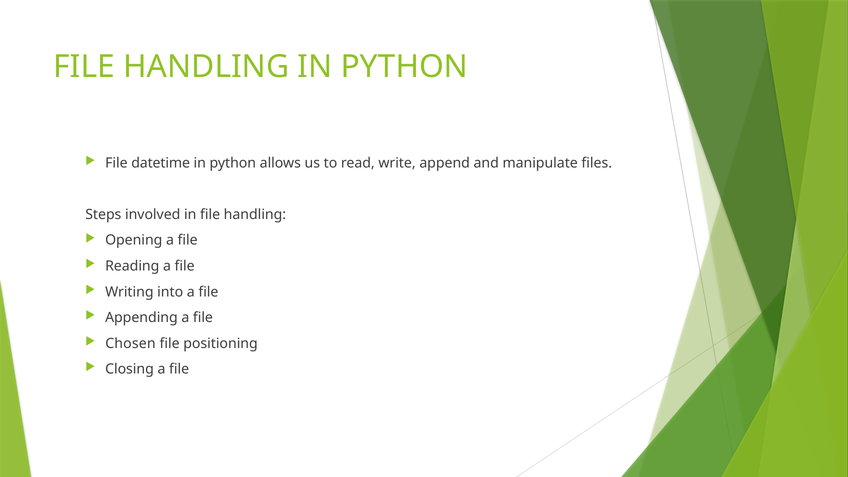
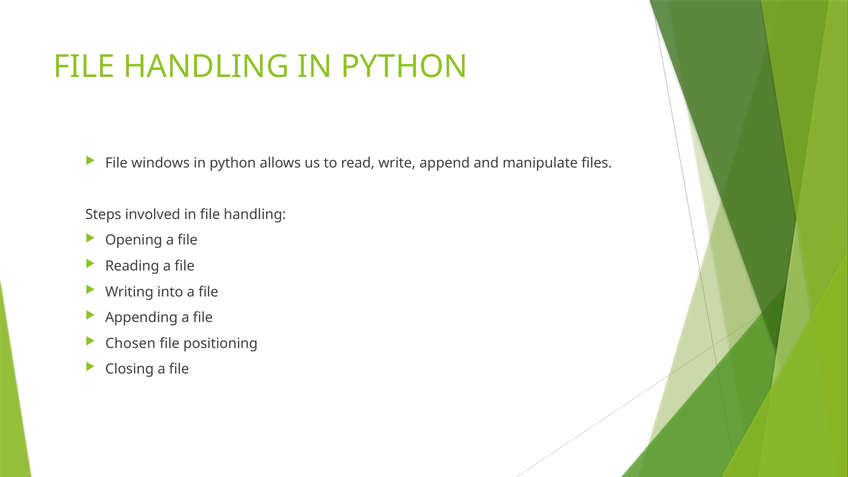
datetime: datetime -> windows (161, 163)
